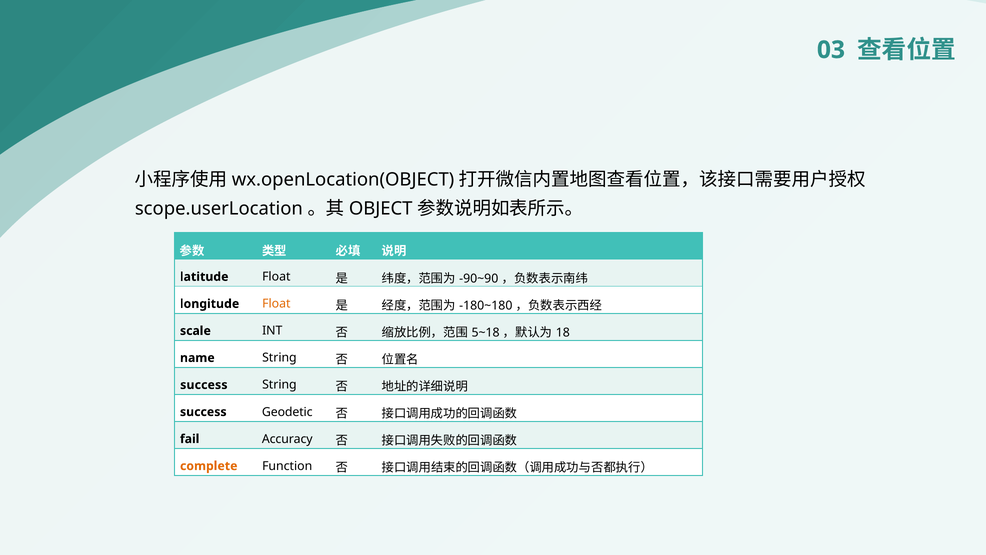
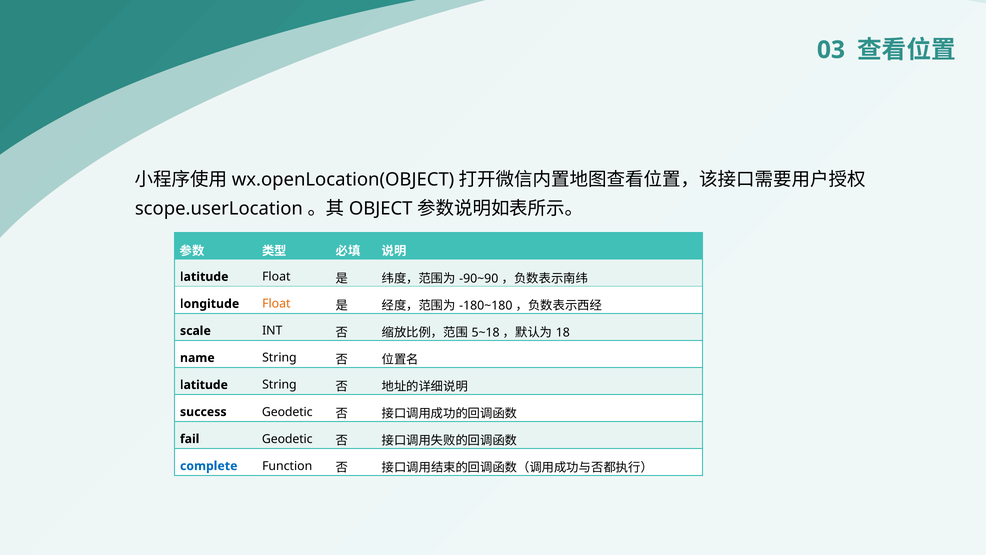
success: success -> latitude (204, 385)
fail Accuracy: Accuracy -> Geodetic (287, 439)
complete colour: orange -> blue (209, 466)
